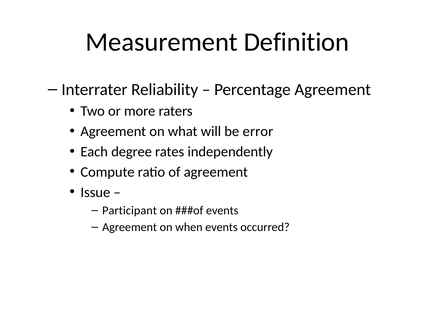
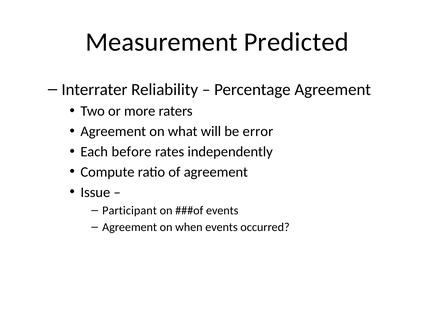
Definition: Definition -> Predicted (296, 42)
degree: degree -> before (131, 152)
